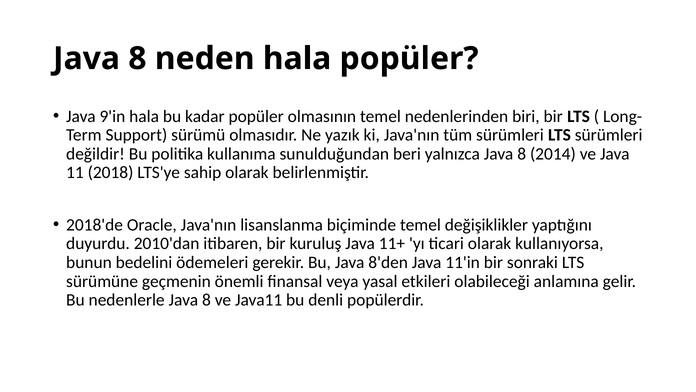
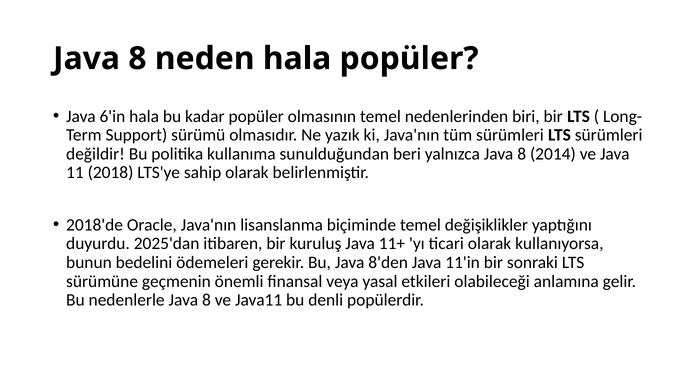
9'in: 9'in -> 6'in (112, 116)
2010'dan: 2010'dan -> 2025'dan (167, 243)
